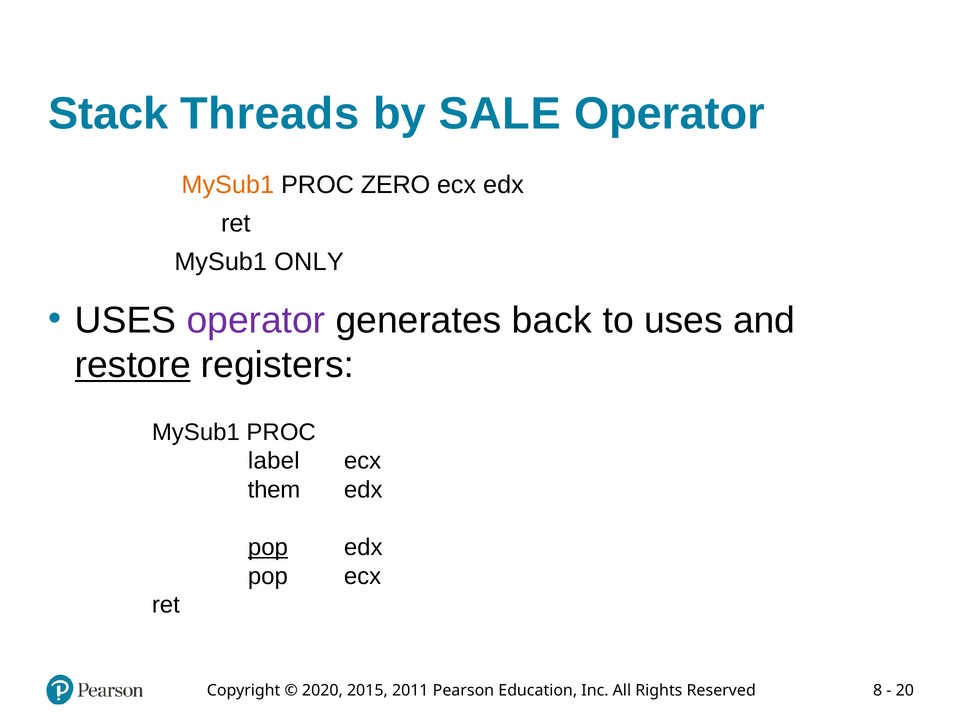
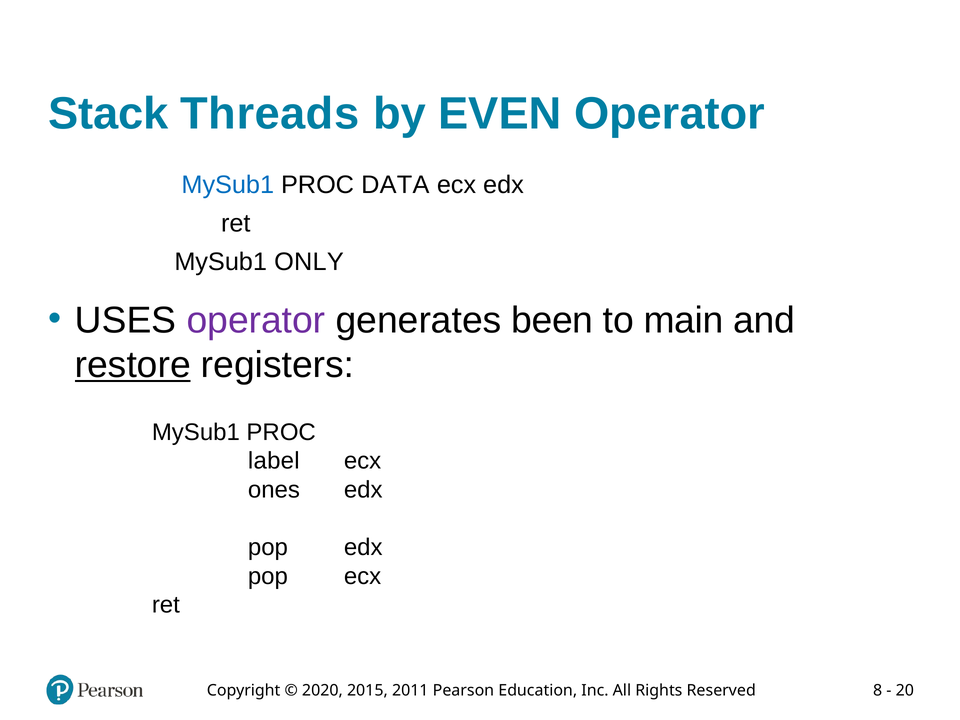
SALE: SALE -> EVEN (500, 114)
MySub1 colour: orange -> blue (228, 185)
ZERO: ZERO -> DATA (395, 185)
back: back -> been (552, 320)
to uses: uses -> main (684, 320)
them: them -> ones (274, 490)
pop underline: present -> none (268, 547)
